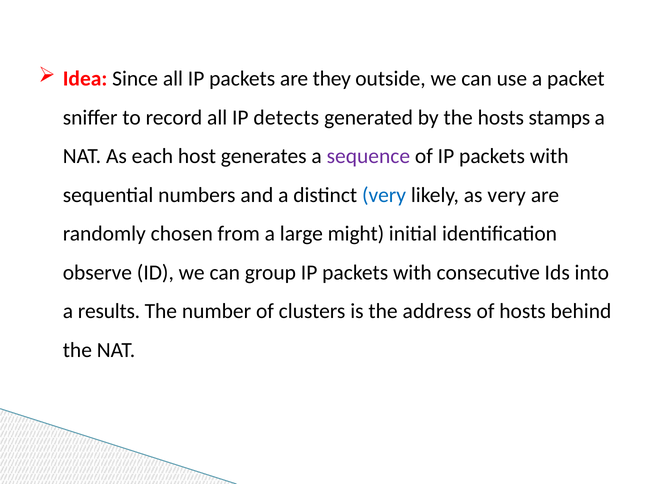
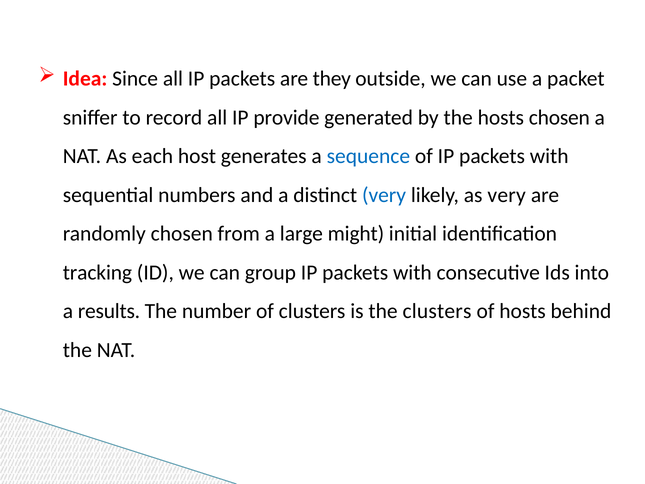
detects: detects -> provide (286, 118)
hosts stamps: stamps -> chosen (559, 118)
sequence colour: purple -> blue (368, 156)
observe: observe -> tracking (97, 272)
the address: address -> clusters (437, 311)
